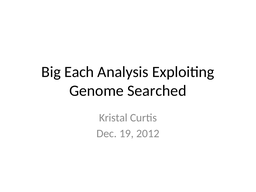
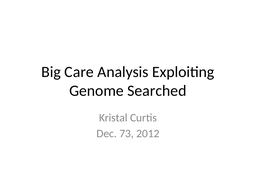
Each: Each -> Care (79, 72)
19: 19 -> 73 (127, 134)
